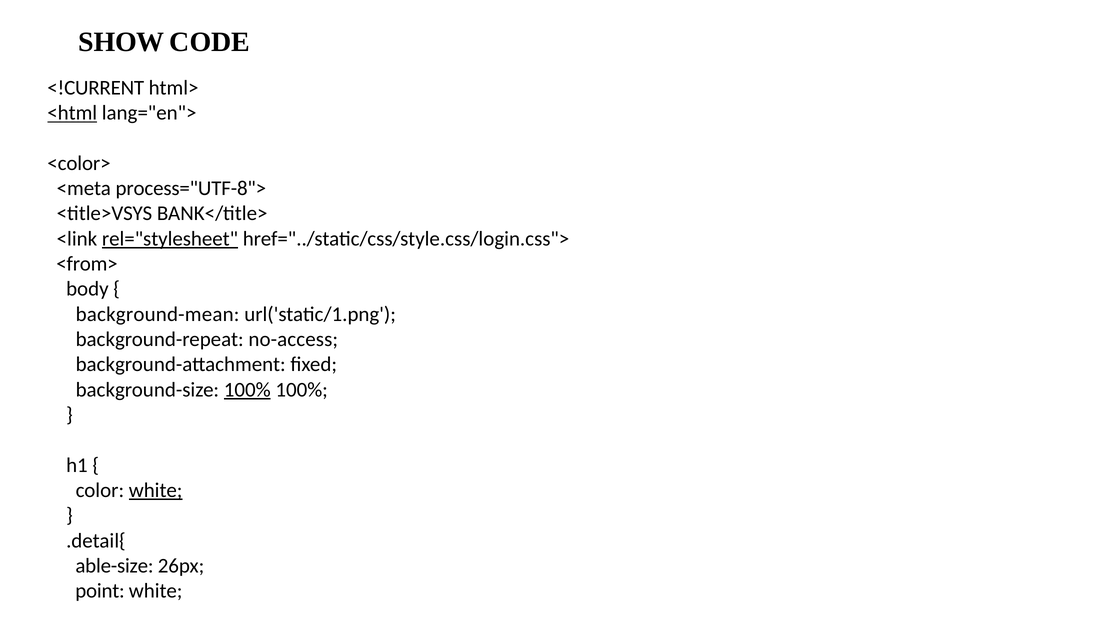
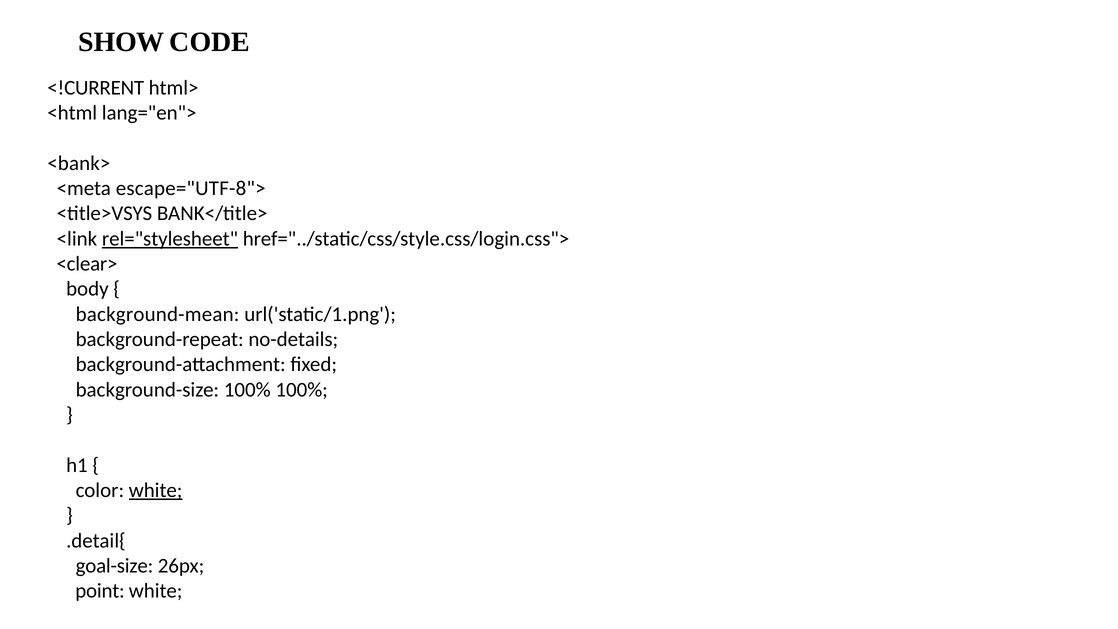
<html underline: present -> none (72, 113)
<color>: <color> -> <bank> (79, 163)
process="UTF-8">: process="UTF-8"> -> escape="UTF-8"> (191, 188)
<from>: <from> -> <clear> (87, 264)
no-access: no-access -> no-details (293, 339)
100% underline: present -> none (247, 390)
able-size: able-size -> goal-size (114, 566)
